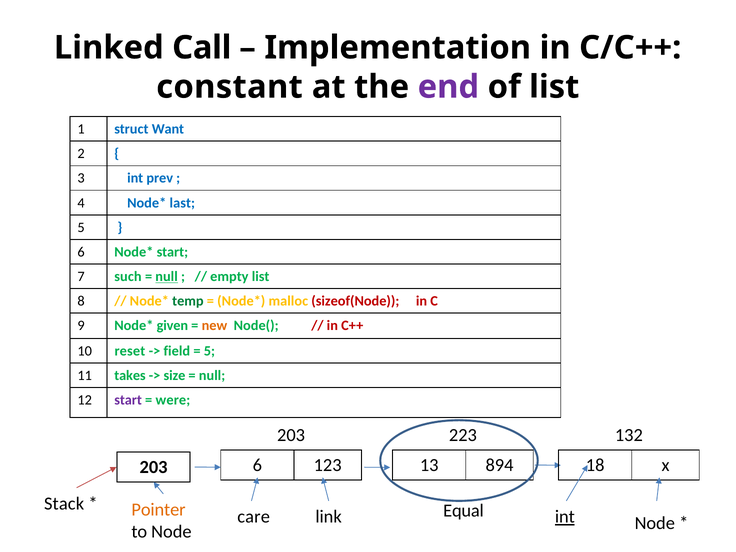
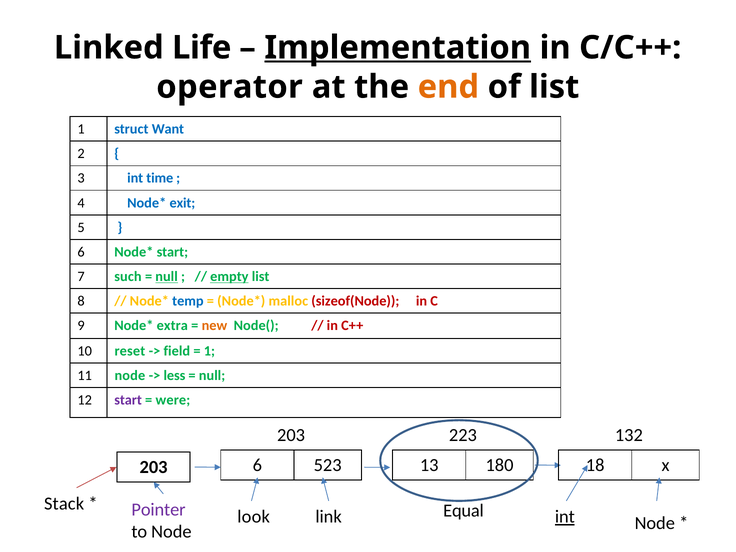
Call: Call -> Life (202, 48)
Implementation underline: none -> present (398, 48)
constant: constant -> operator (229, 87)
end colour: purple -> orange (448, 87)
prev: prev -> time (160, 178)
last: last -> exit (182, 203)
empty underline: none -> present (229, 277)
temp colour: green -> blue (188, 301)
given: given -> extra (172, 326)
5: 5 -> 1 (209, 351)
11 takes: takes -> node (130, 376)
size: size -> less (174, 376)
123: 123 -> 523 (328, 465)
894: 894 -> 180 (499, 465)
Pointer colour: orange -> purple (159, 510)
care: care -> look (254, 517)
